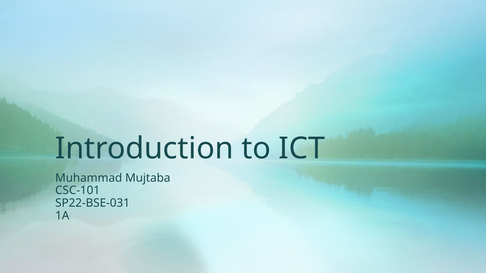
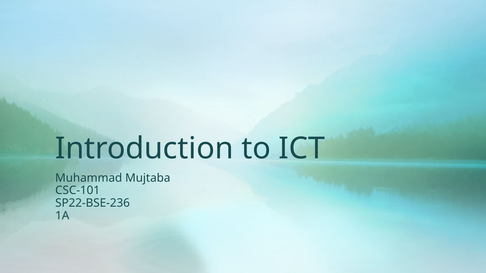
SP22-BSE-031: SP22-BSE-031 -> SP22-BSE-236 (93, 203)
